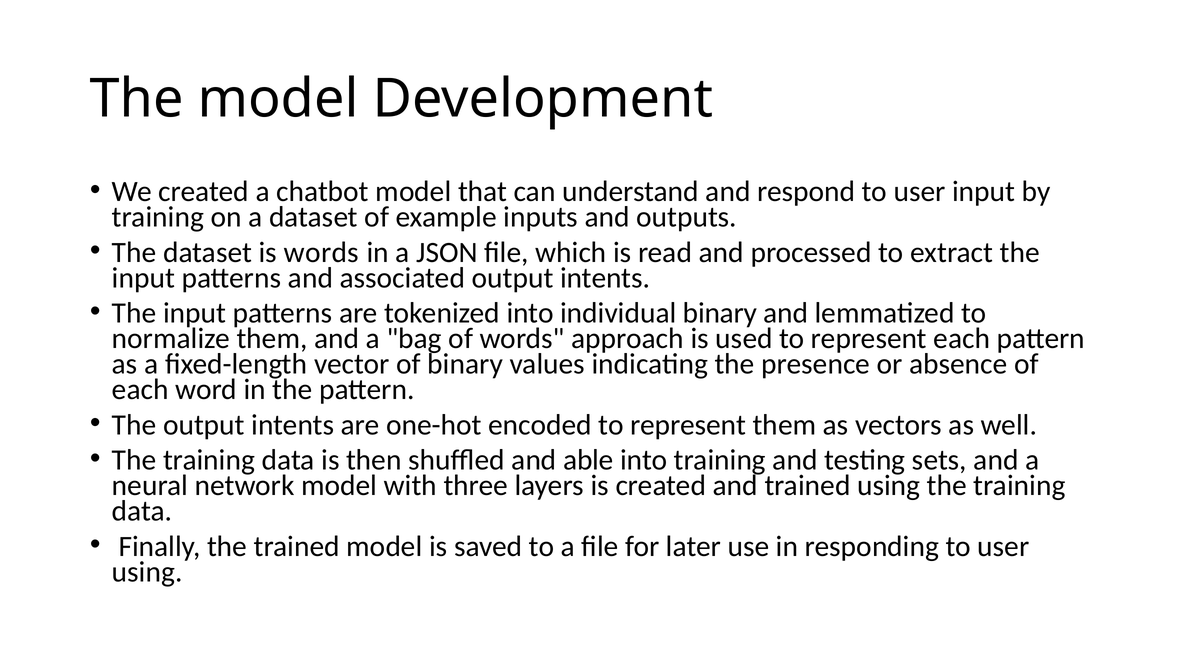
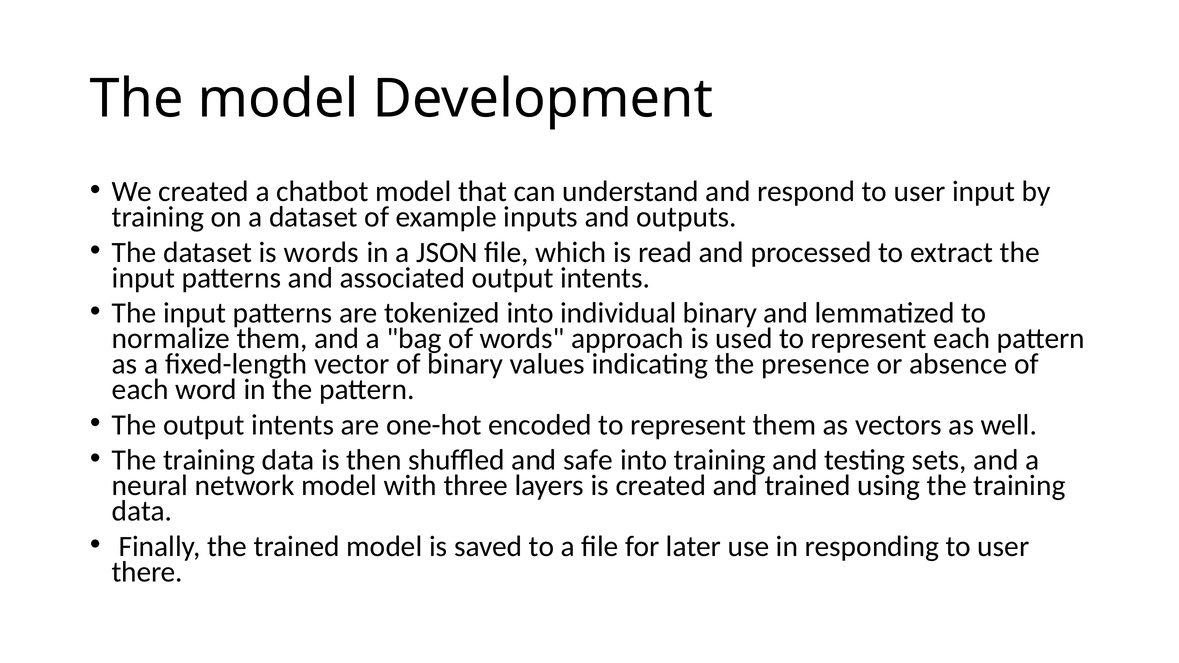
able: able -> safe (588, 460)
using: using -> there (147, 572)
